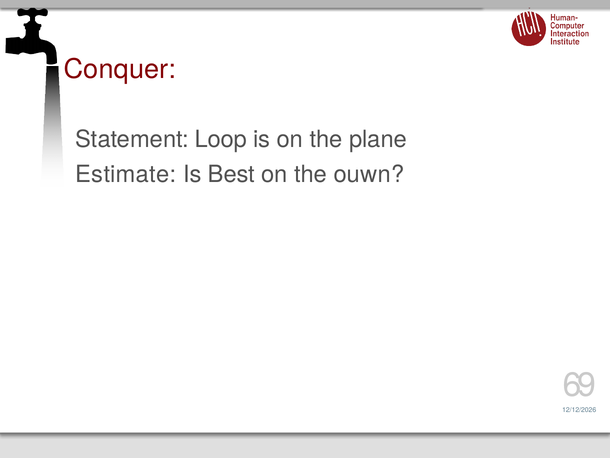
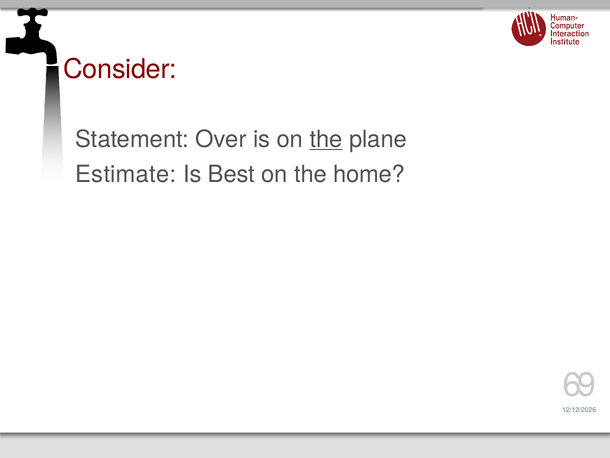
Conquer: Conquer -> Consider (120, 69)
Loop: Loop -> Over (221, 139)
the underline: none -> present (326, 139)
ouwn: ouwn -> home (369, 174)
